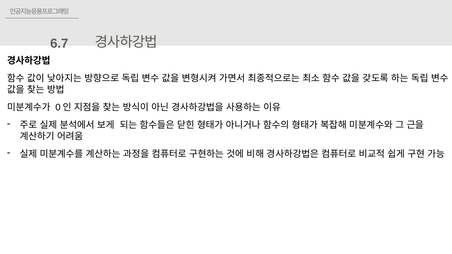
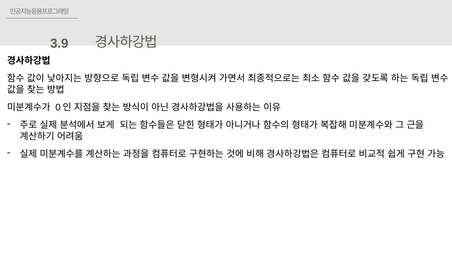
6.7: 6.7 -> 3.9 (59, 43)
